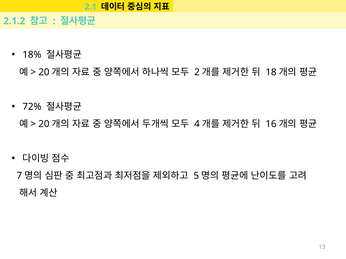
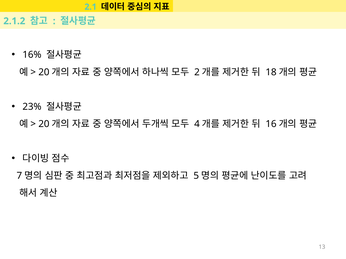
18%: 18% -> 16% (32, 55)
72%: 72% -> 23% (32, 107)
